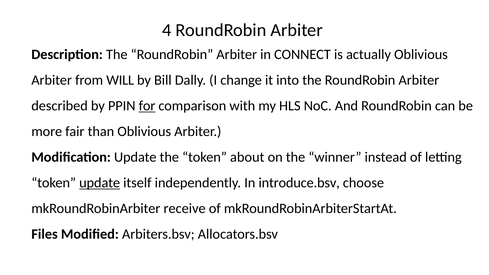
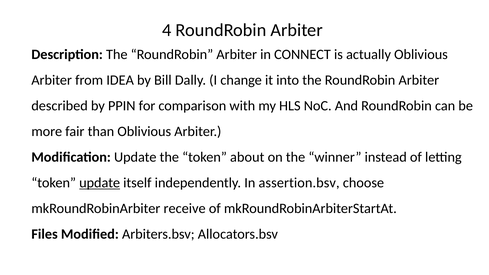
WILL: WILL -> IDEA (120, 80)
for underline: present -> none (147, 106)
introduce.bsv: introduce.bsv -> assertion.bsv (299, 183)
